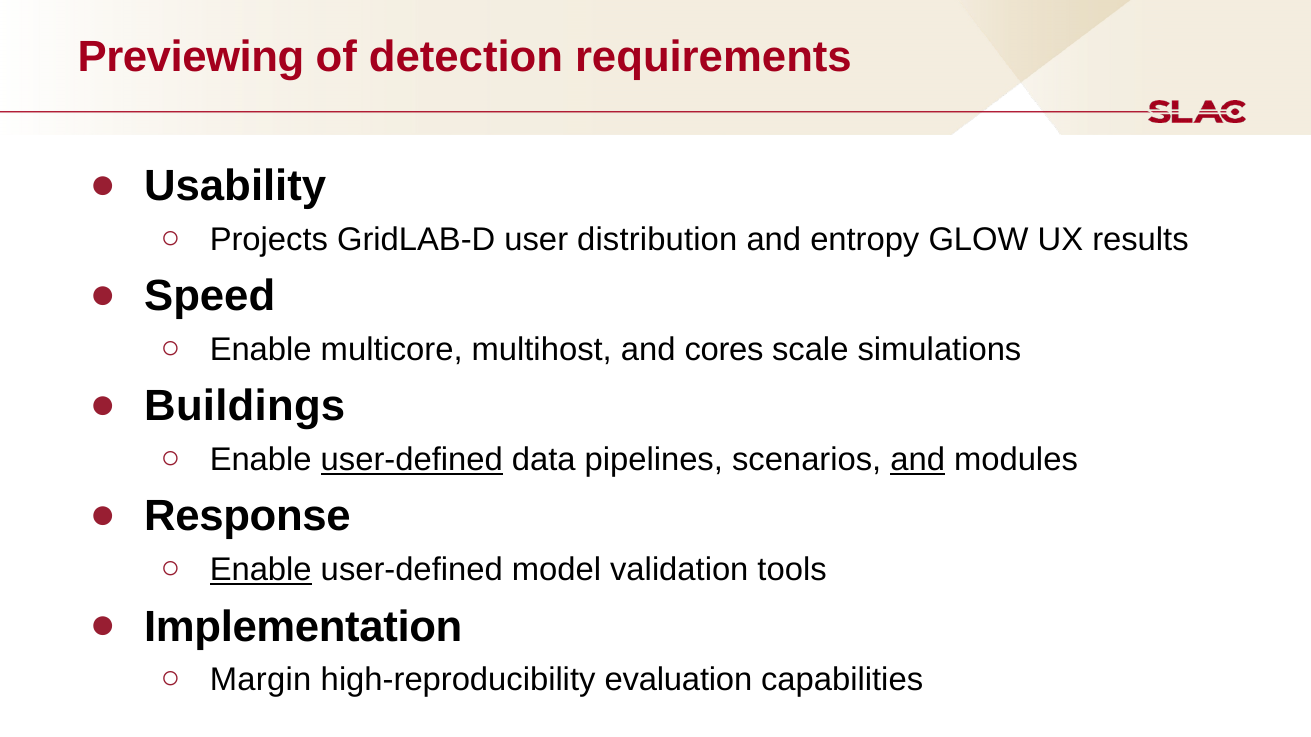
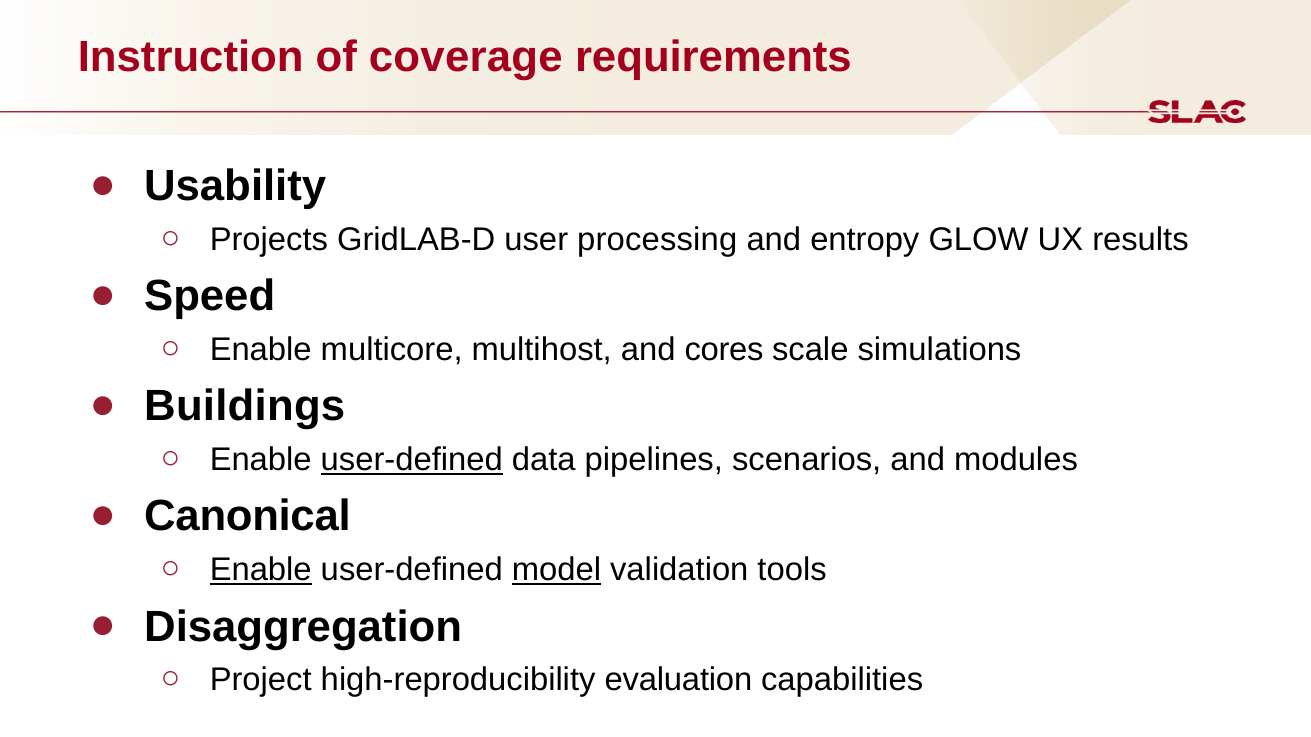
Previewing: Previewing -> Instruction (191, 57)
detection: detection -> coverage (466, 57)
distribution: distribution -> processing (657, 240)
and underline: present -> none (918, 460)
Response: Response -> Canonical (247, 517)
model underline: none -> present (556, 570)
Implementation: Implementation -> Disaggregation (303, 627)
Margin: Margin -> Project (261, 680)
